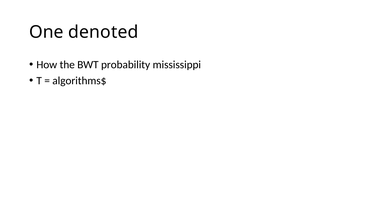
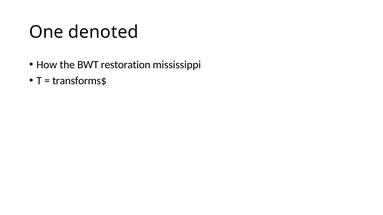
probability: probability -> restoration (126, 65)
algorithms$: algorithms$ -> transforms$ (79, 81)
